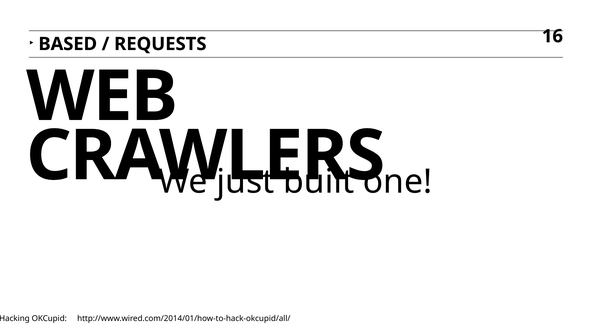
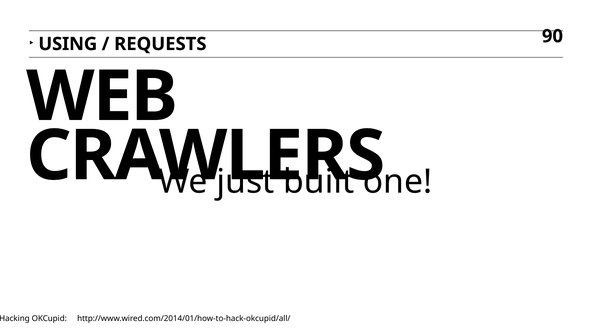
BASED: BASED -> USING (68, 44)
16: 16 -> 90 (552, 36)
